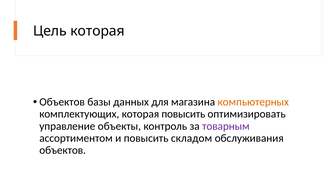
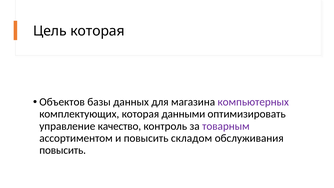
компьютерных colour: orange -> purple (253, 102)
которая повысить: повысить -> данными (183, 114)
объекты: объекты -> качество (119, 126)
объектов: объектов -> повысить (63, 150)
